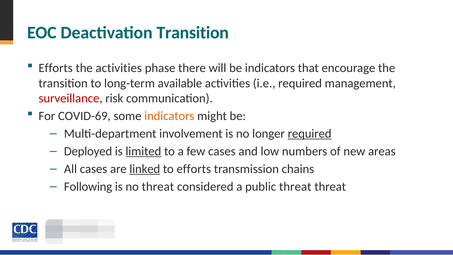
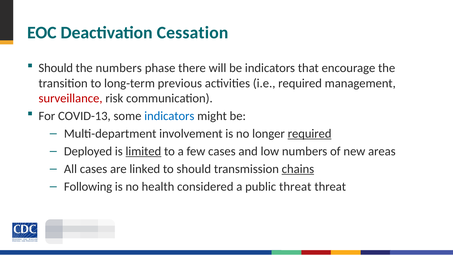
Deactivation Transition: Transition -> Cessation (193, 33)
Efforts: Efforts -> Should (56, 68)
the activities: activities -> numbers (119, 68)
available: available -> previous (180, 83)
COVID-69: COVID-69 -> COVID-13 (84, 116)
indicators colour: orange -> blue (169, 116)
linked underline: present -> none (145, 169)
to efforts: efforts -> should (194, 169)
chains underline: none -> present (298, 169)
no threat: threat -> health (158, 186)
